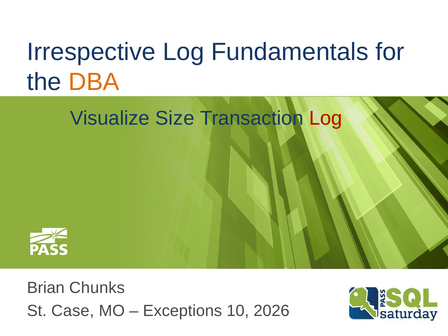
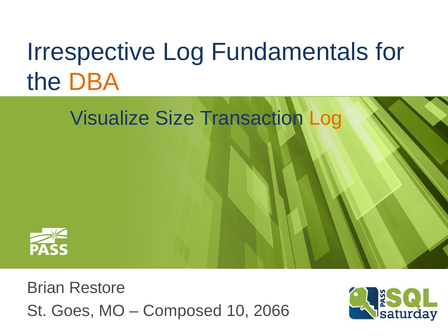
Log colour: red -> orange (326, 118)
Chunks: Chunks -> Restore (97, 288)
Case: Case -> Goes (73, 311)
Exceptions: Exceptions -> Composed (182, 311)
2026: 2026 -> 2066 (272, 311)
